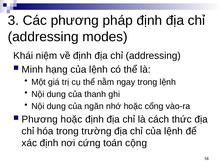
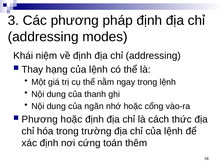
Minh: Minh -> Thay (32, 70)
cộng: cộng -> thêm (136, 143)
